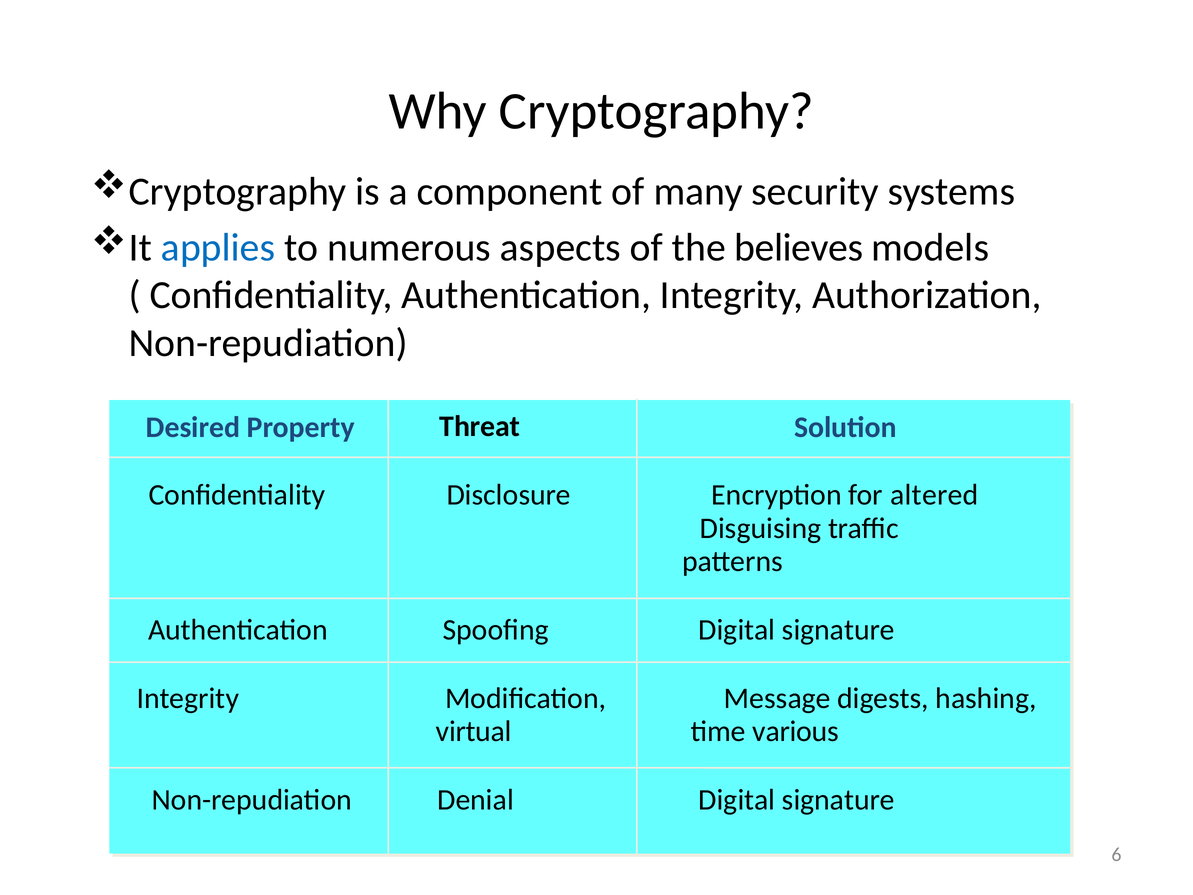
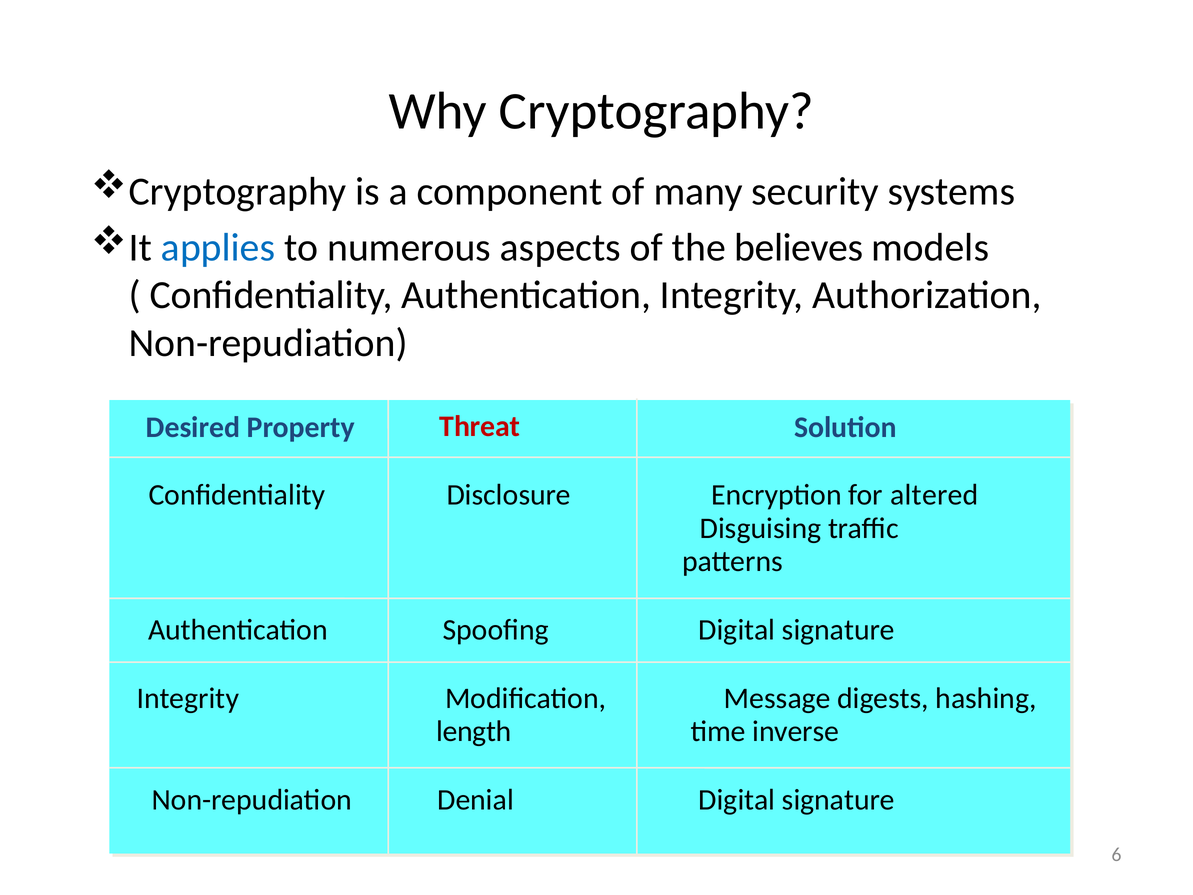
Threat colour: black -> red (480, 426)
virtual: virtual -> length (474, 731)
various: various -> inverse (796, 731)
